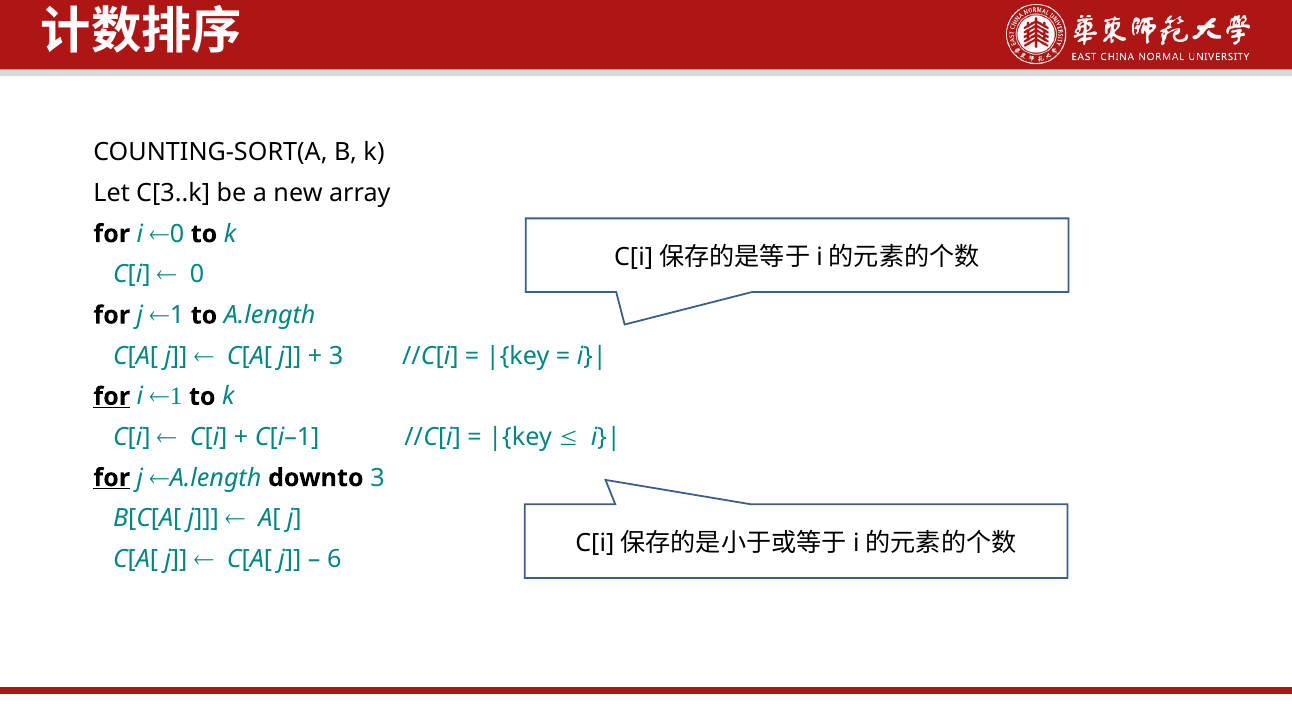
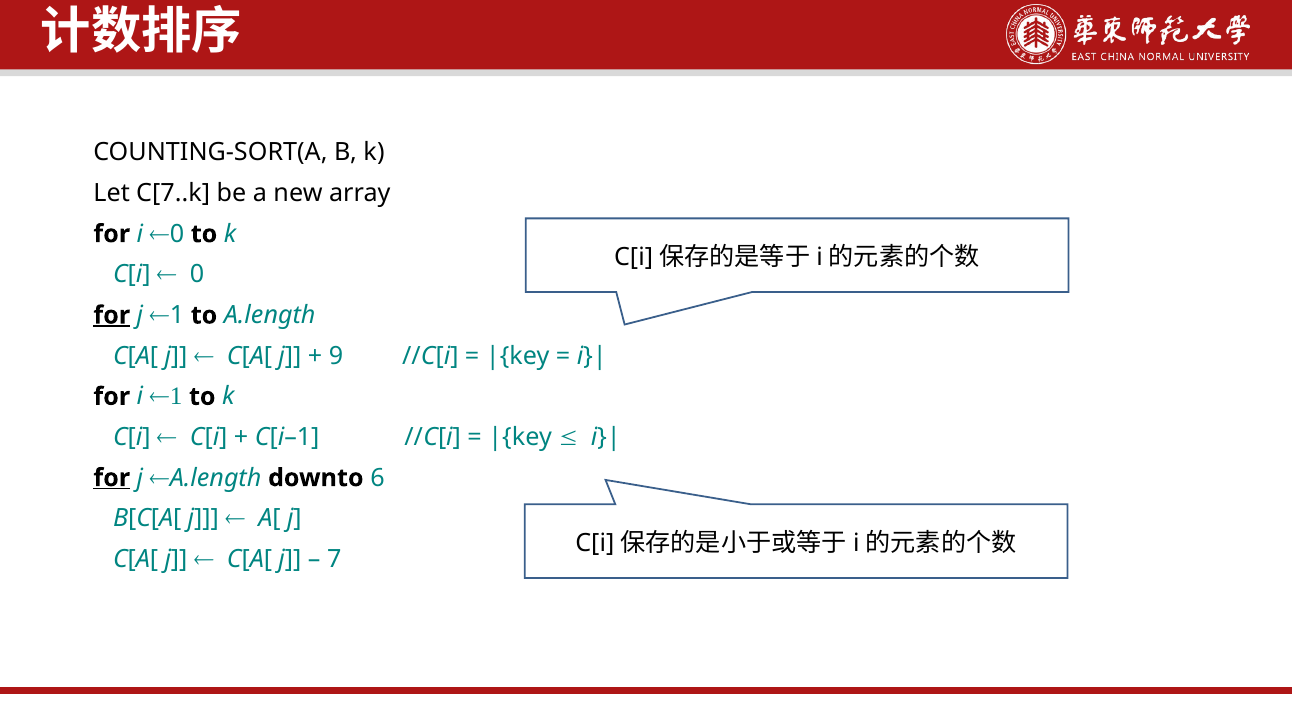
C[3..k: C[3..k -> C[7..k (173, 193)
for underline: none -> present (112, 315)
3: 3 -> 9 (336, 356)
for underline: present -> none (112, 396)
downto 3: 3 -> 6 (378, 478)
6: 6 -> 7 (334, 559)
